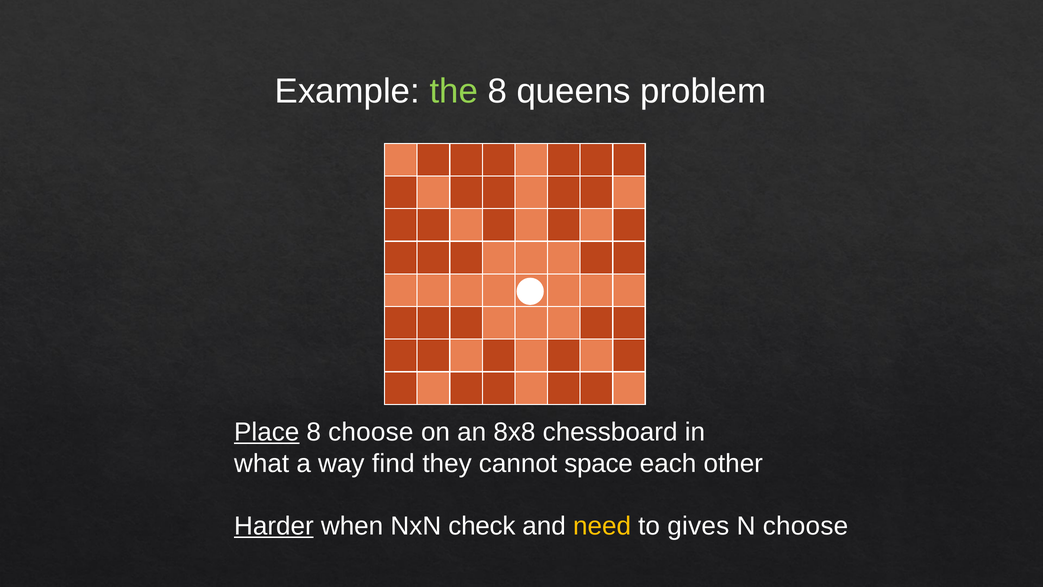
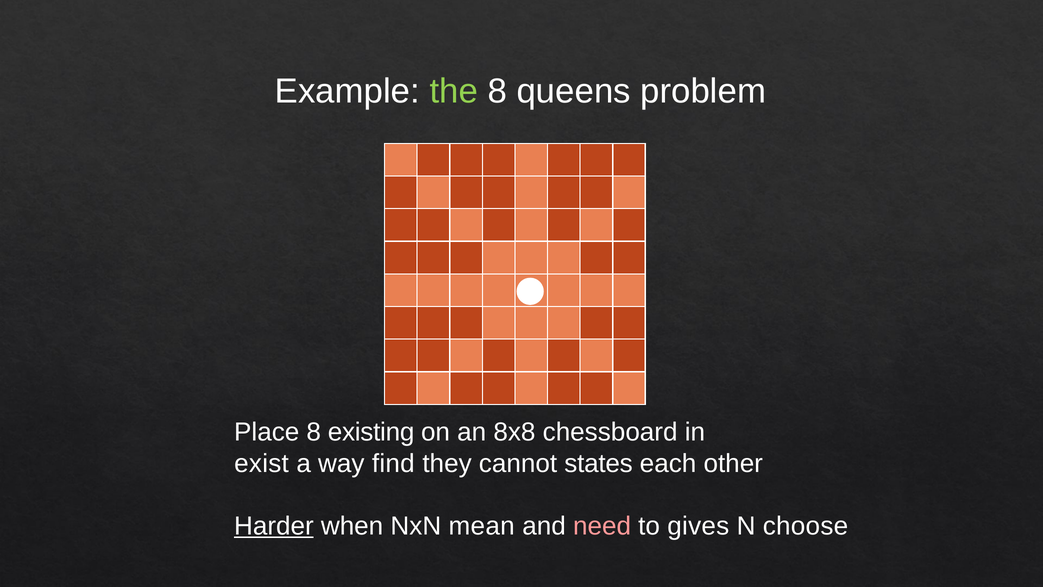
Place underline: present -> none (267, 432)
8 choose: choose -> existing (371, 432)
what: what -> exist (262, 463)
space: space -> states (599, 463)
check: check -> mean (482, 526)
need colour: yellow -> pink (602, 526)
